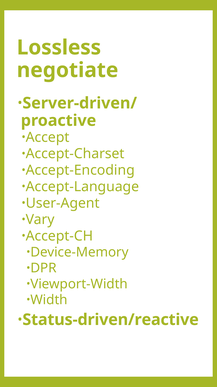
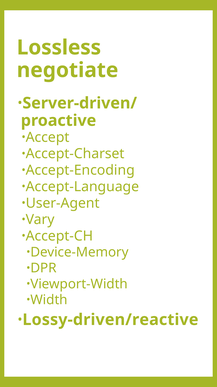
Status-driven/reactive: Status-driven/reactive -> Lossy-driven/reactive (110, 319)
